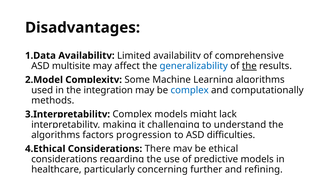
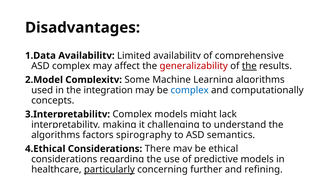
ASD multisite: multisite -> complex (71, 66)
generalizability colour: blue -> red (194, 66)
methods: methods -> concepts (53, 101)
progression: progression -> spirography (144, 135)
difficulties: difficulties -> semantics (231, 135)
particularly underline: none -> present (109, 170)
